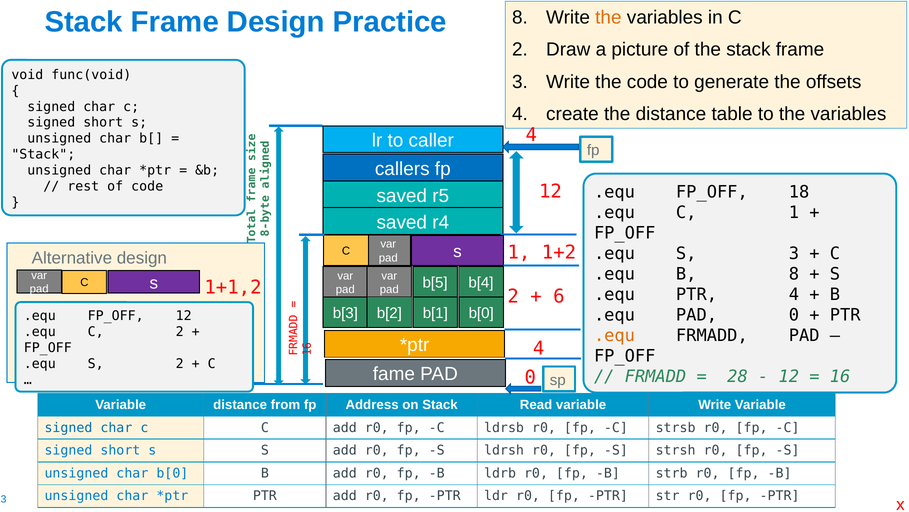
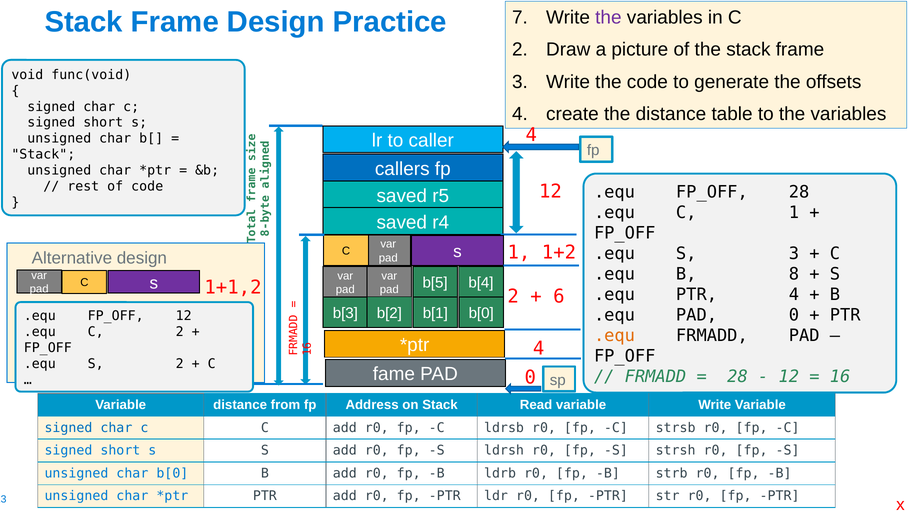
Practice 8: 8 -> 7 (520, 17)
the colour: orange -> purple (608, 17)
FP_OFF 18: 18 -> 28 (799, 192)
